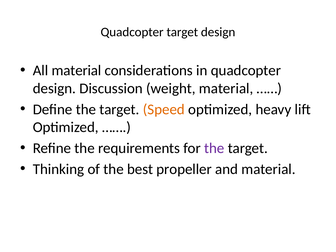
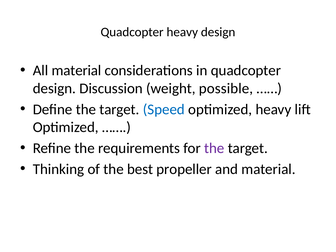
Quadcopter target: target -> heavy (182, 32)
weight material: material -> possible (226, 88)
Speed colour: orange -> blue (164, 109)
